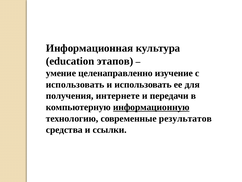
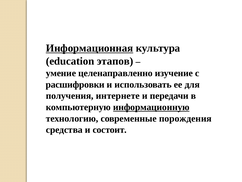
Информационная underline: none -> present (89, 48)
использовать: использовать -> расшифровки (75, 84)
результатов: результатов -> порождения (185, 118)
ссылки: ссылки -> состоит (110, 130)
